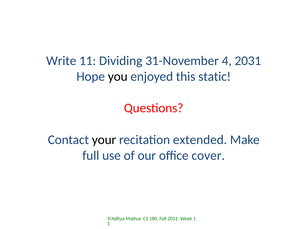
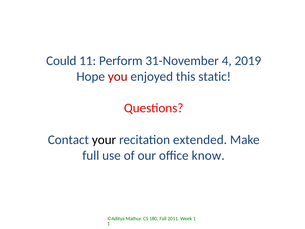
Write: Write -> Could (61, 61)
Dividing: Dividing -> Perform (121, 61)
2031: 2031 -> 2019 (248, 61)
you colour: black -> red (118, 76)
cover: cover -> know (208, 155)
